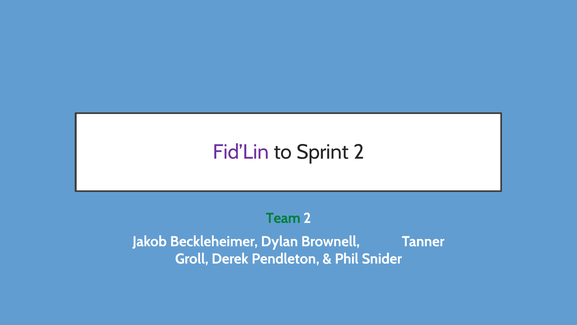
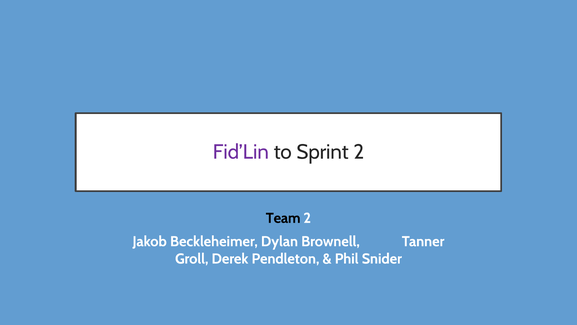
Team colour: green -> black (283, 218)
